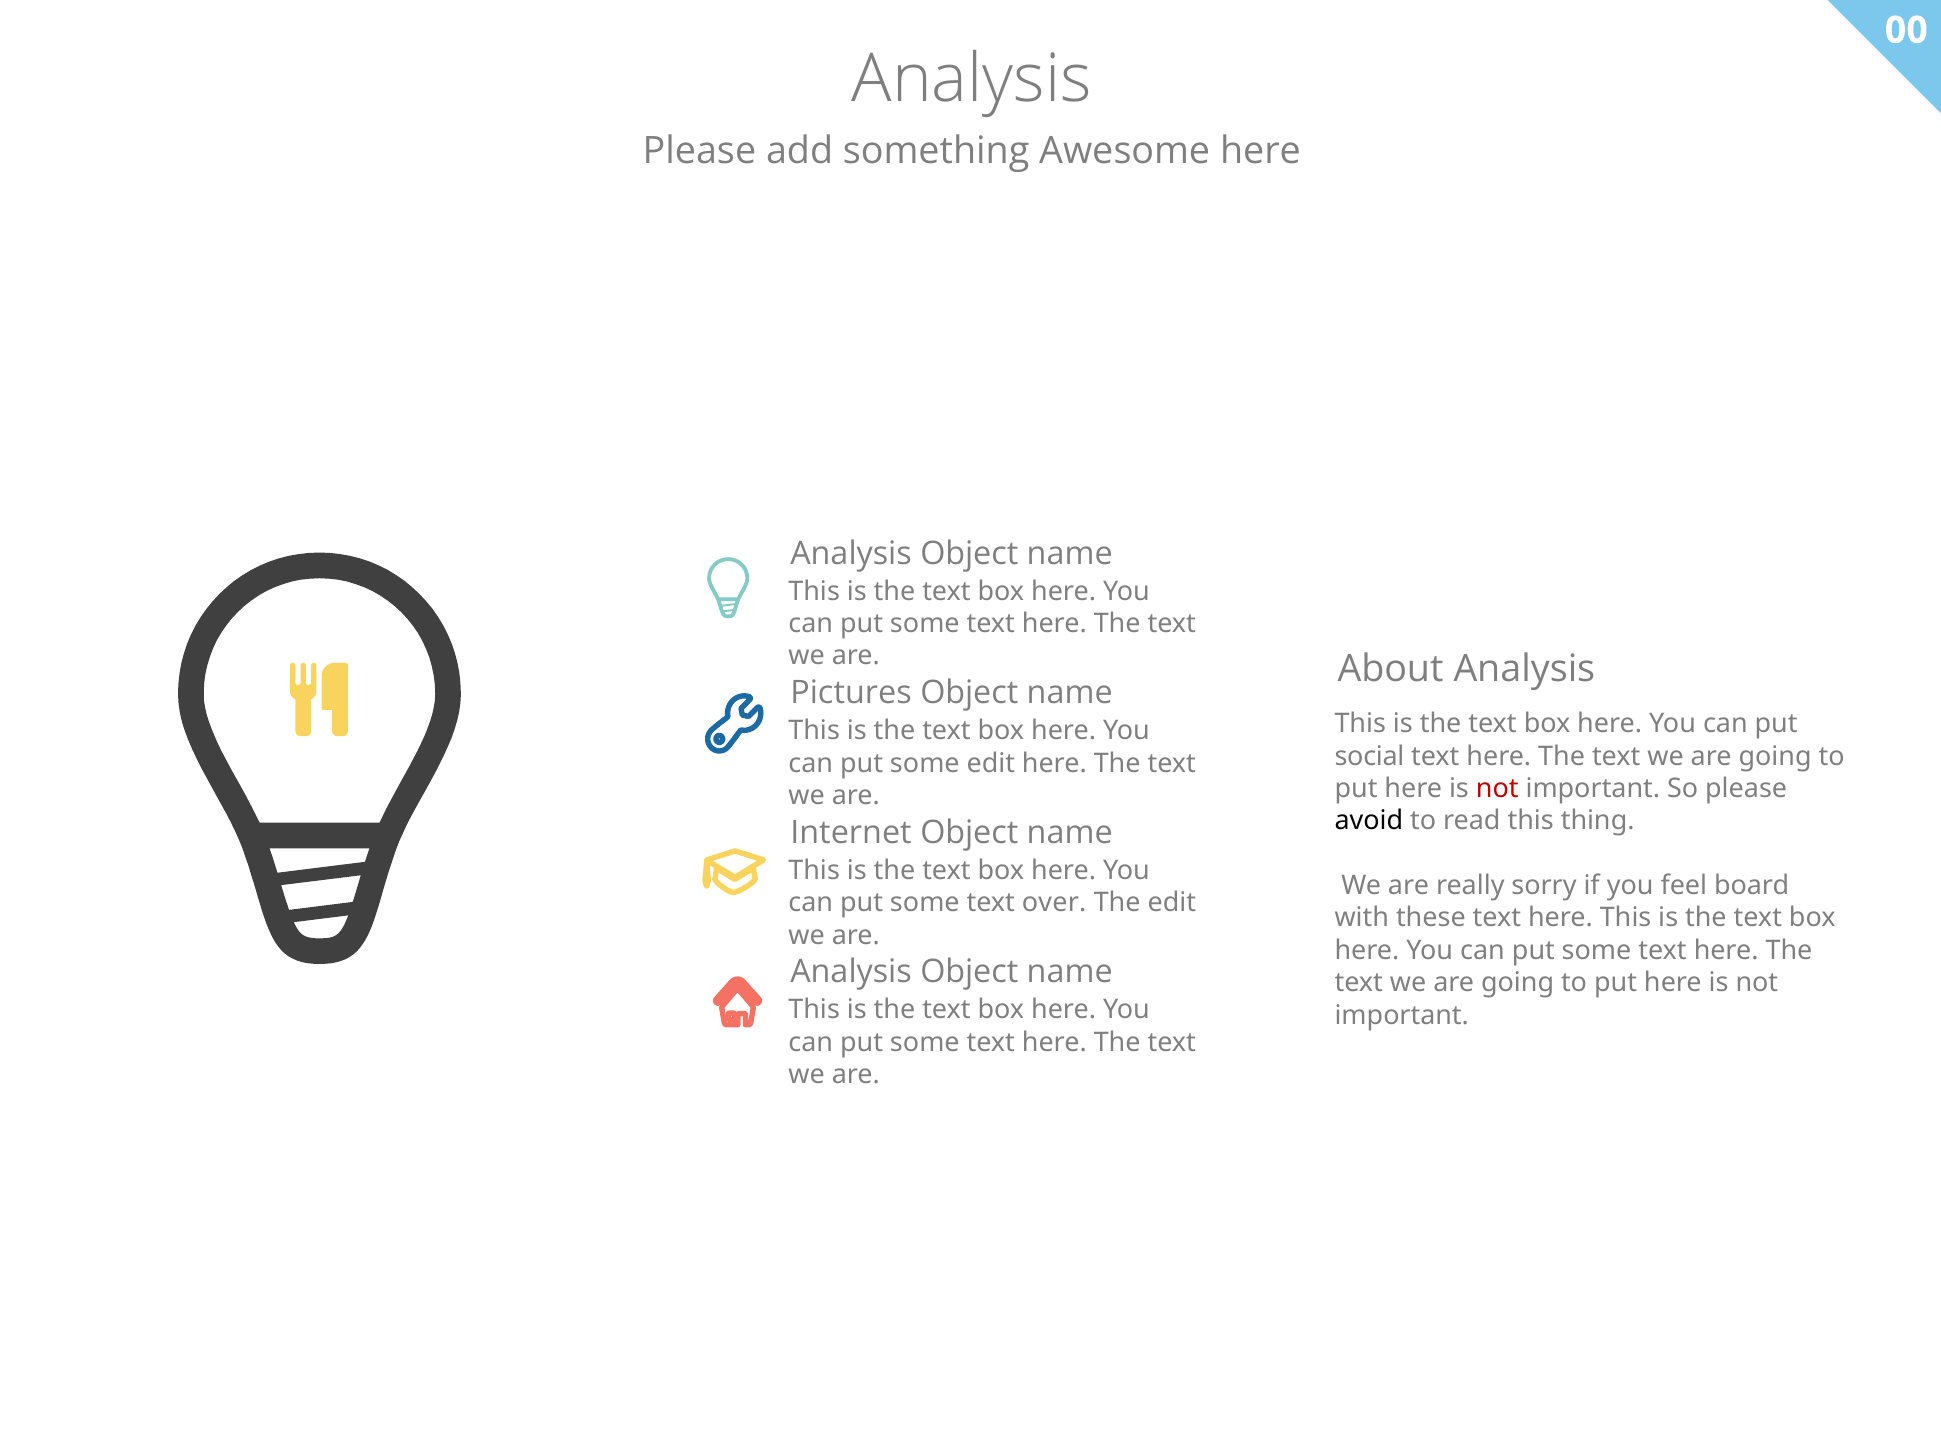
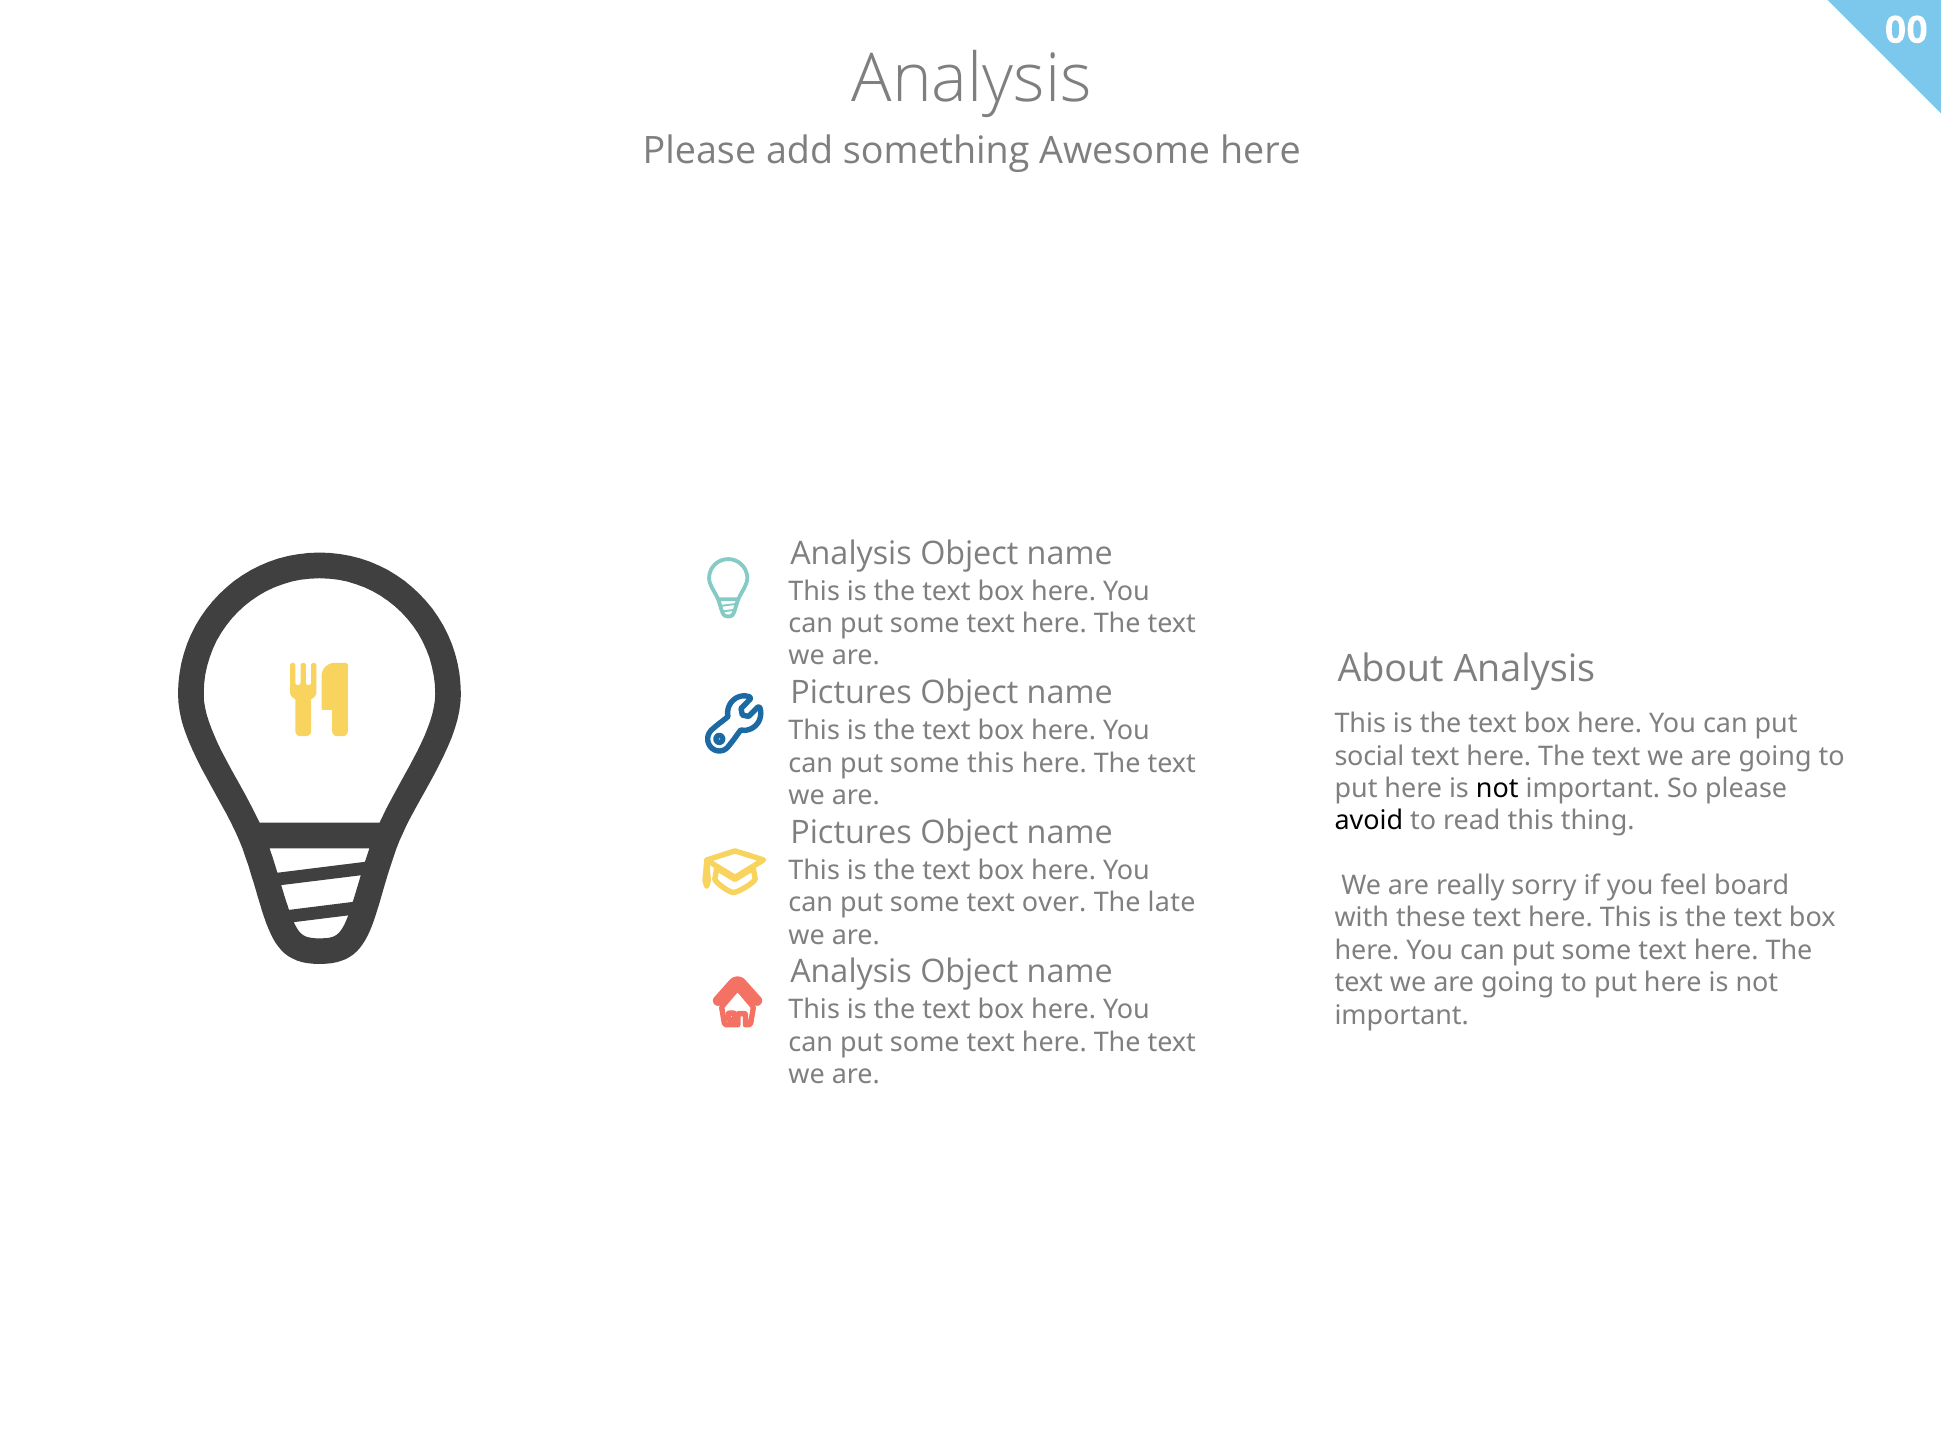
some edit: edit -> this (991, 763)
not colour: red -> black (1497, 788)
Internet: Internet -> Pictures (851, 832)
The edit: edit -> late (1172, 903)
